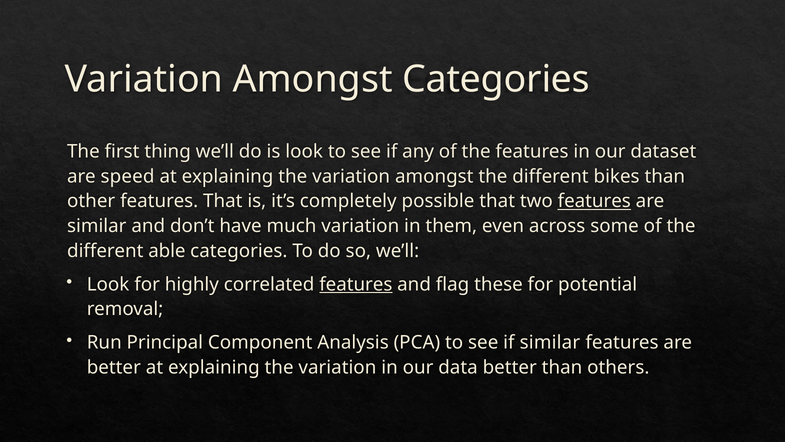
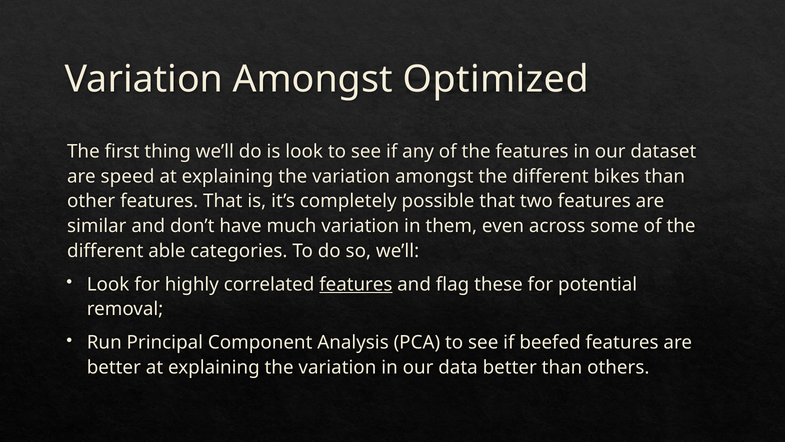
Amongst Categories: Categories -> Optimized (496, 79)
features underline: present -> none (594, 201)
if similar: similar -> beefed (550, 342)
